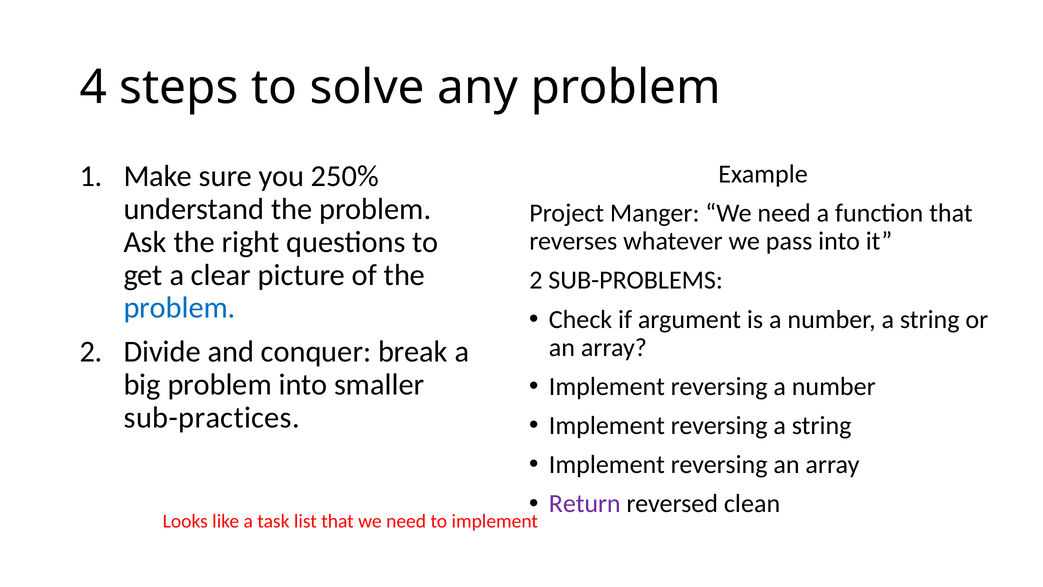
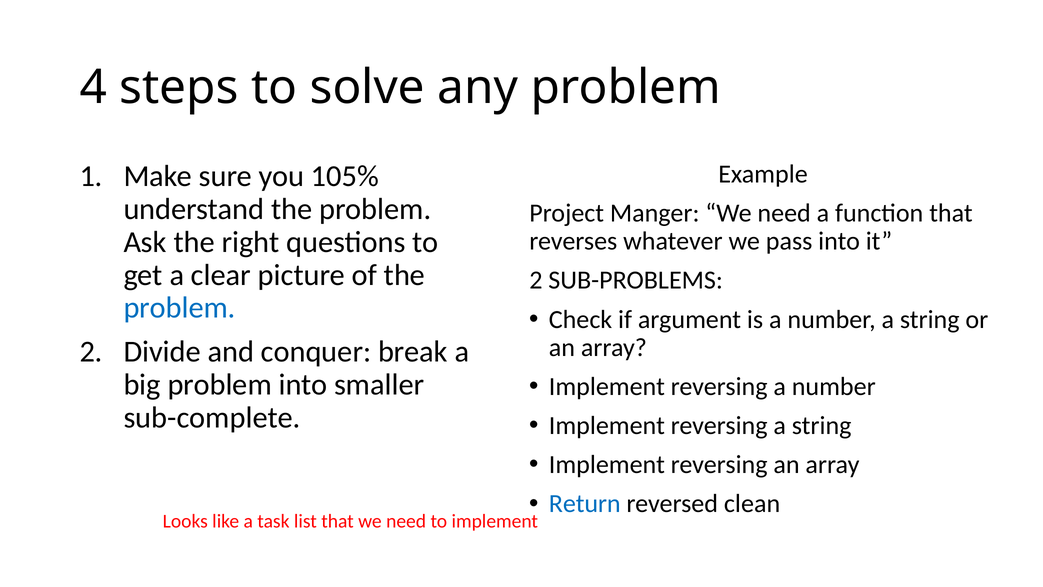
250%: 250% -> 105% (345, 176)
sub-practices: sub-practices -> sub-complete (212, 417)
Return colour: purple -> blue (585, 503)
